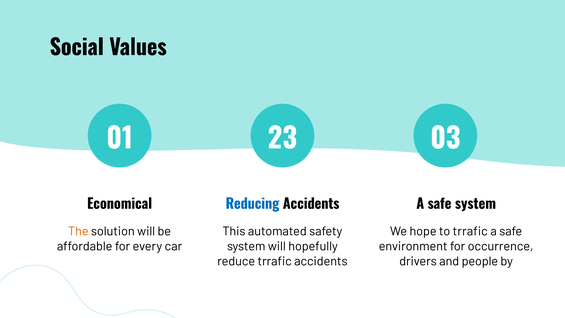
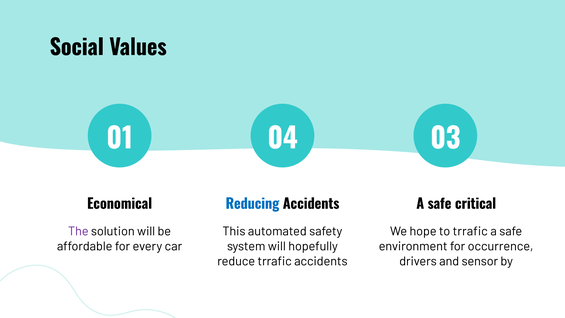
23: 23 -> 04 (283, 139)
safe system: system -> critical (476, 204)
The colour: orange -> purple (78, 231)
people: people -> sensor (480, 261)
